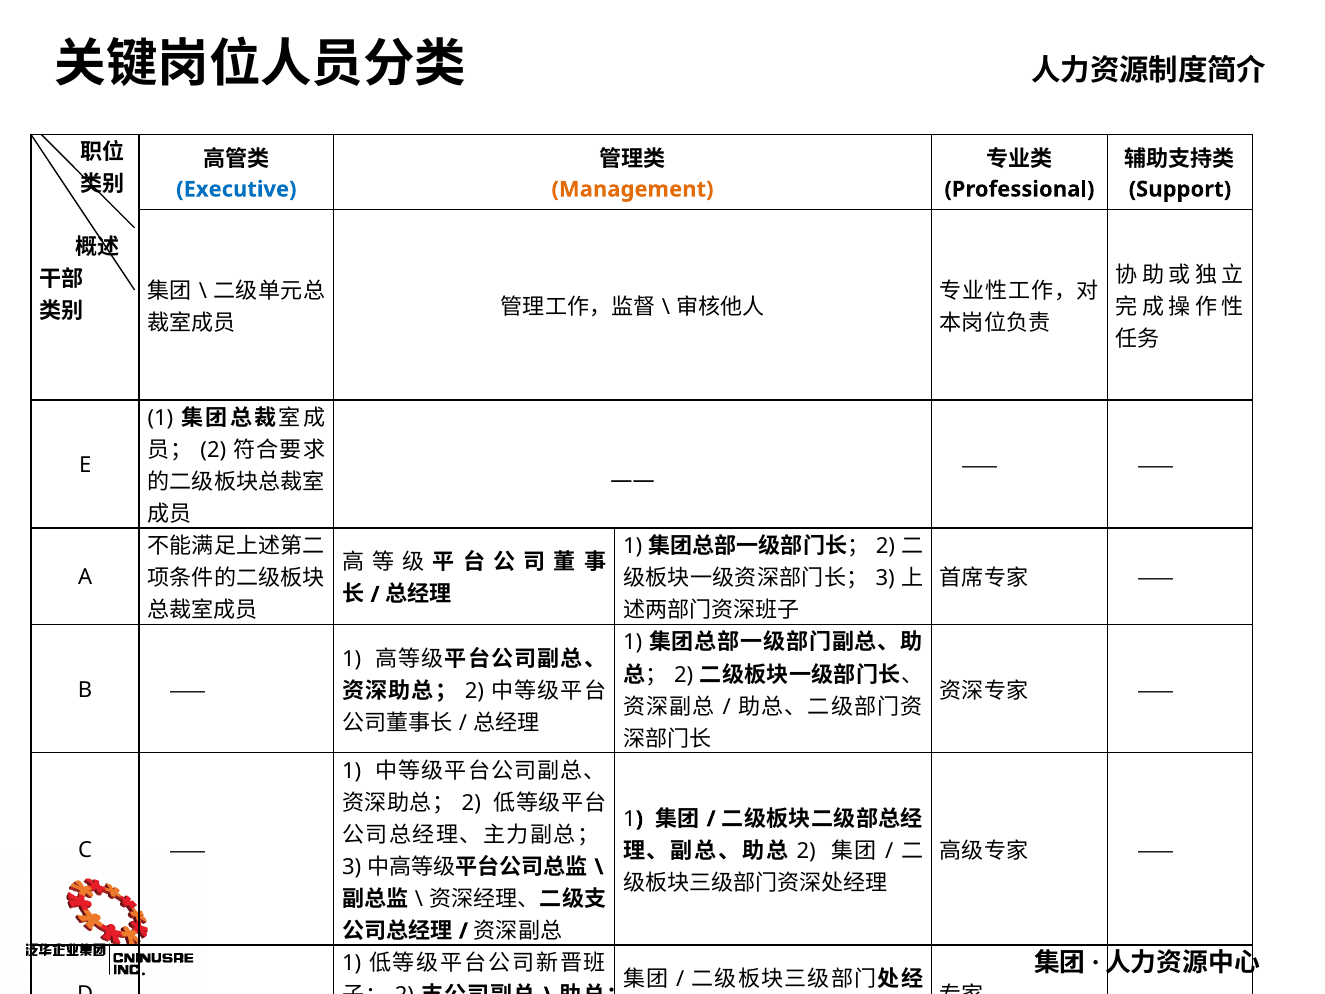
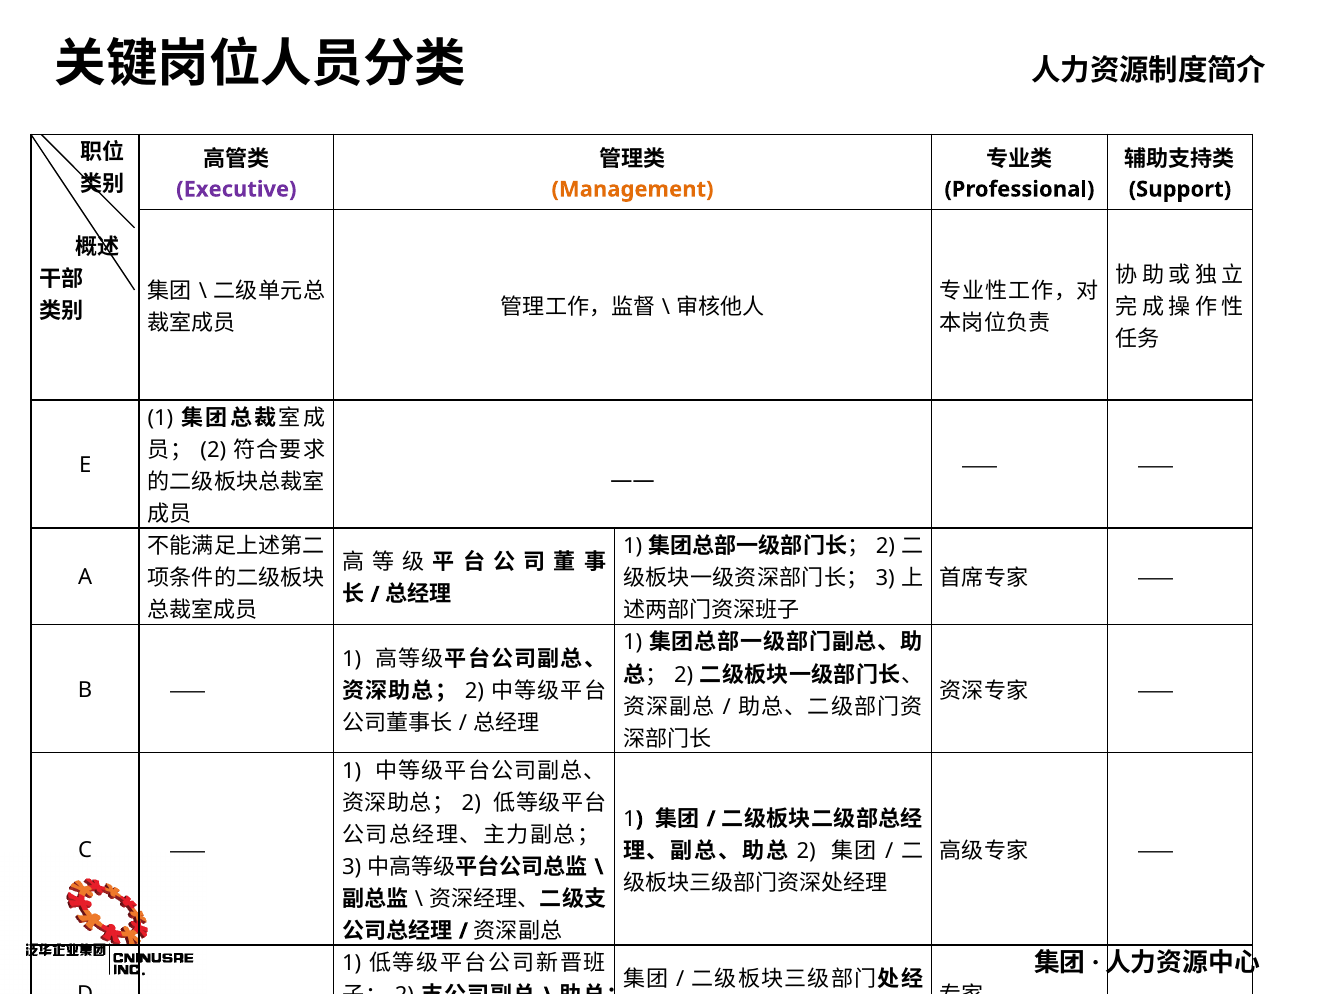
Executive colour: blue -> purple (236, 189)
